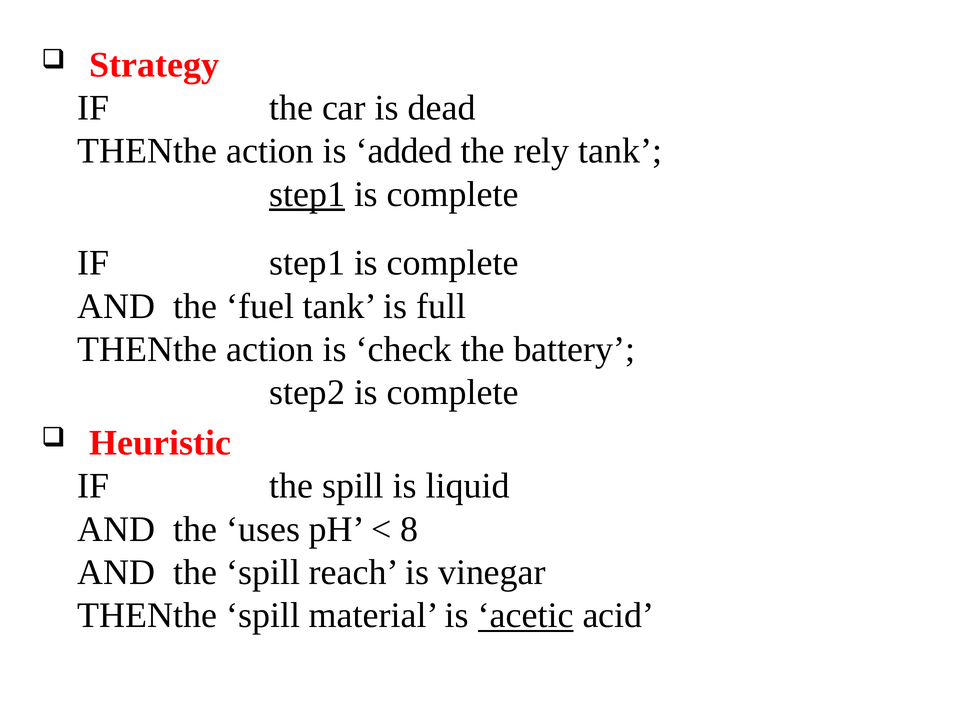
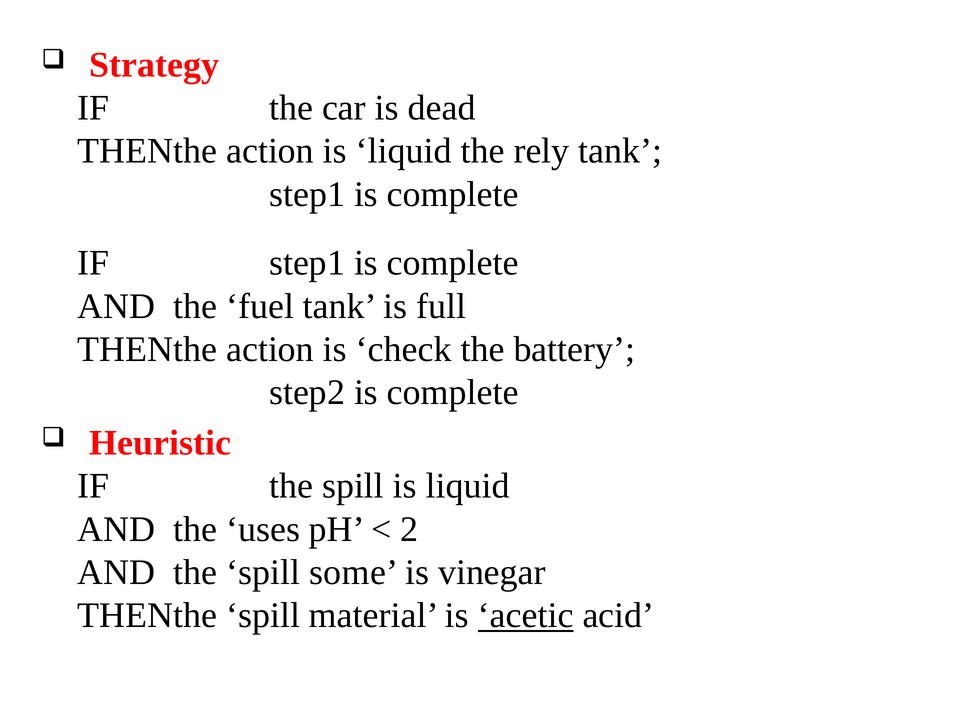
action is added: added -> liquid (404, 151)
step1 underline: present -> none (307, 194)
8: 8 -> 2 (409, 529)
reach: reach -> some (354, 573)
